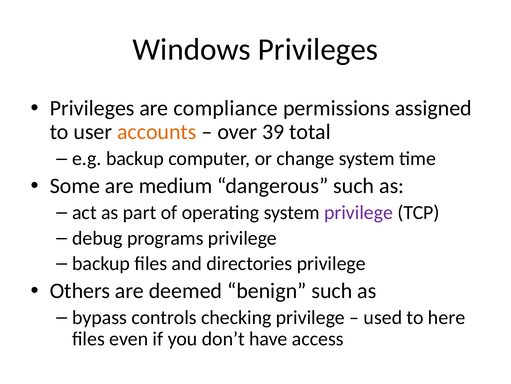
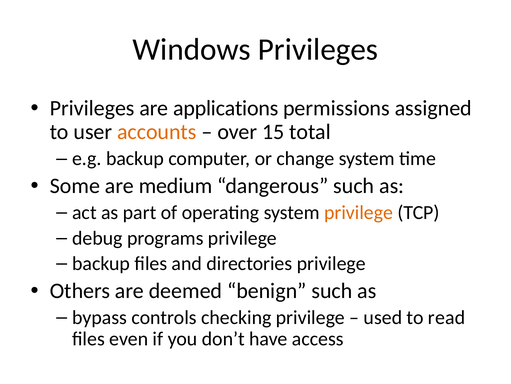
compliance: compliance -> applications (226, 108)
39: 39 -> 15 (273, 132)
privilege colour: purple -> orange (359, 212)
here: here -> read (447, 317)
